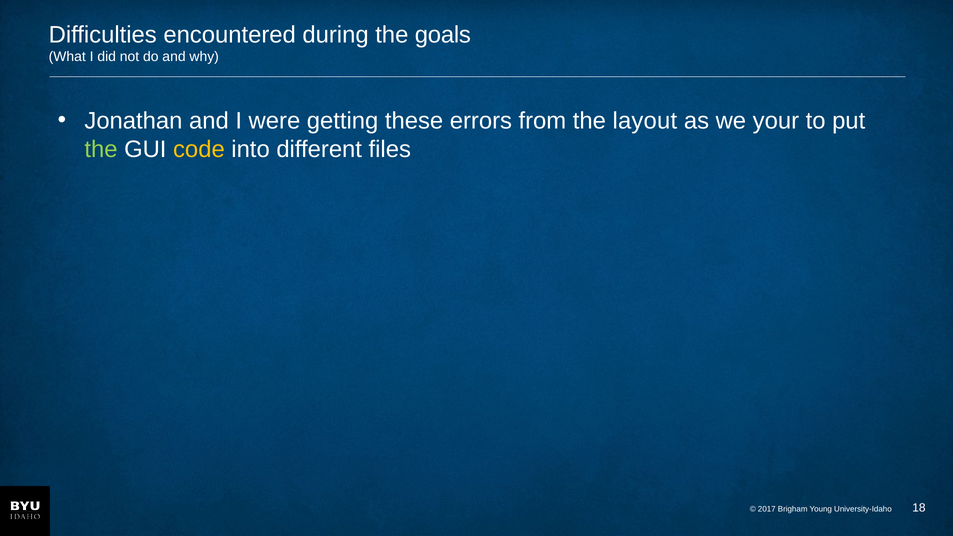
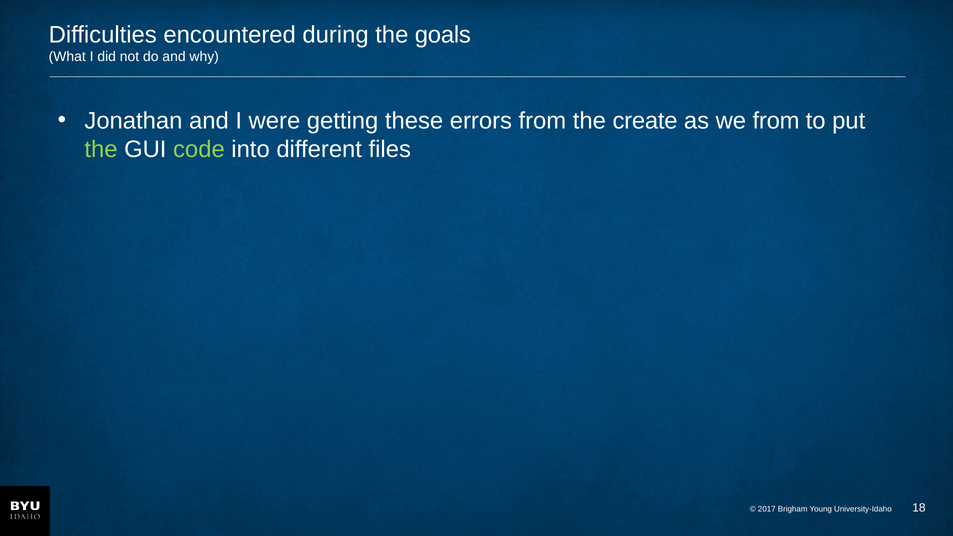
layout: layout -> create (645, 121)
we your: your -> from (776, 121)
code colour: yellow -> light green (199, 149)
